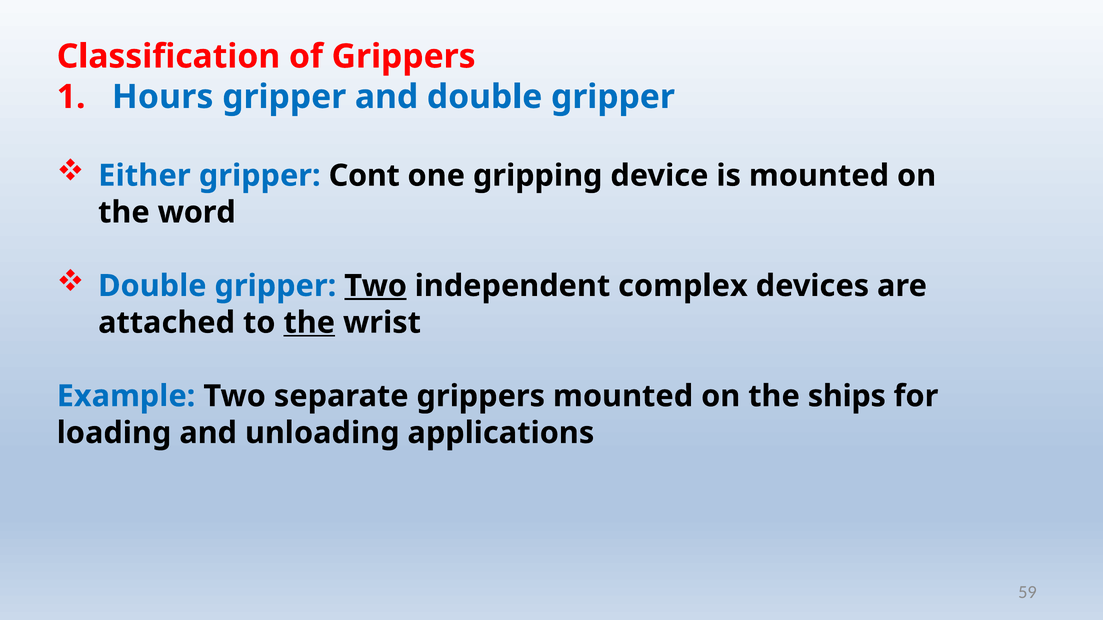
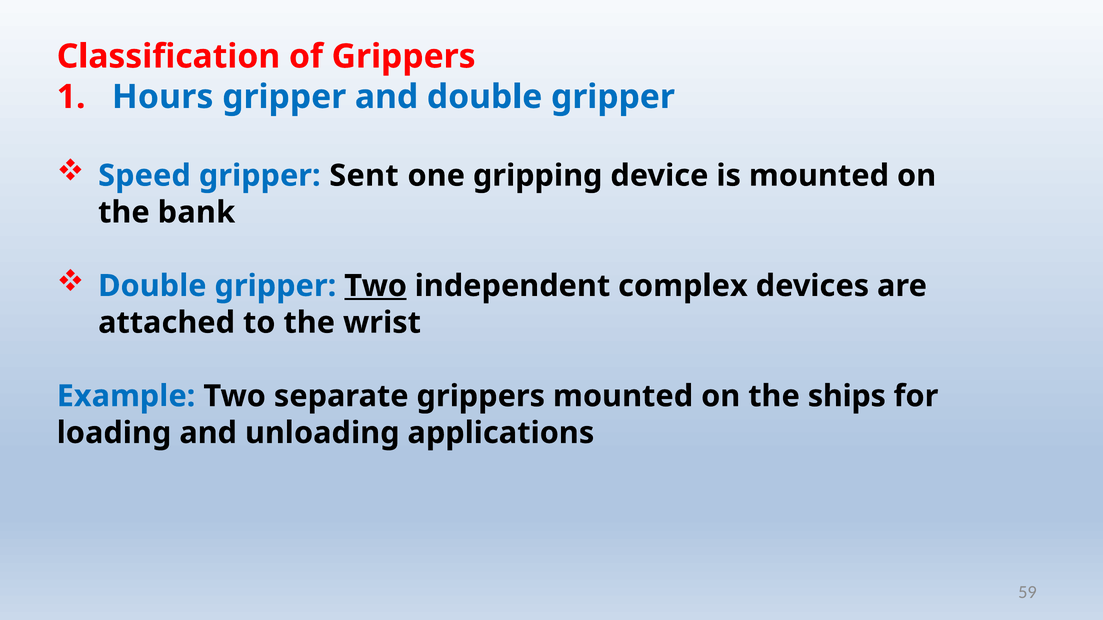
Either: Either -> Speed (144, 176)
Cont: Cont -> Sent (364, 176)
word: word -> bank (196, 213)
the underline: present -> none (309, 323)
